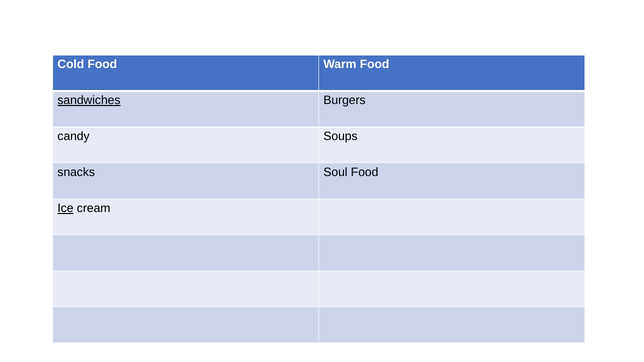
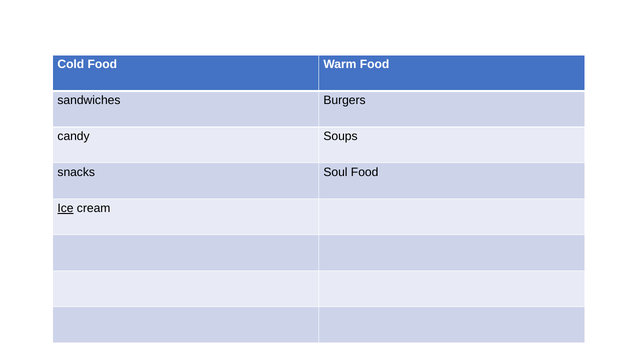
sandwiches underline: present -> none (89, 100)
